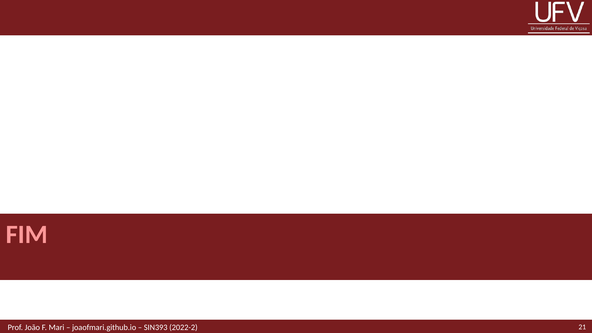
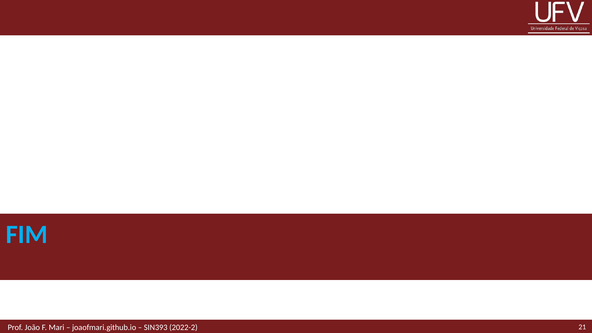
FIM colour: pink -> light blue (27, 235)
